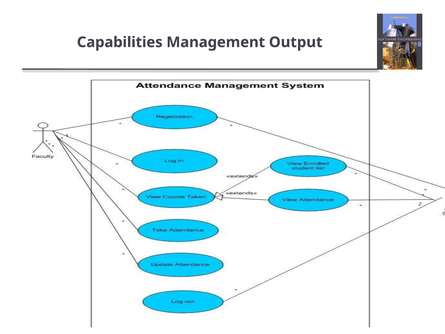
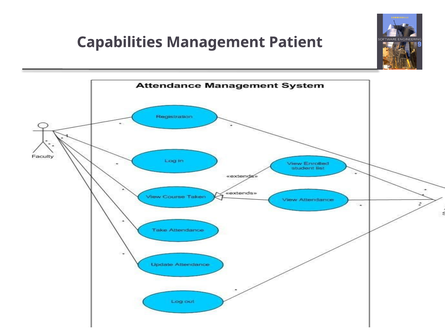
Output: Output -> Patient (296, 42)
